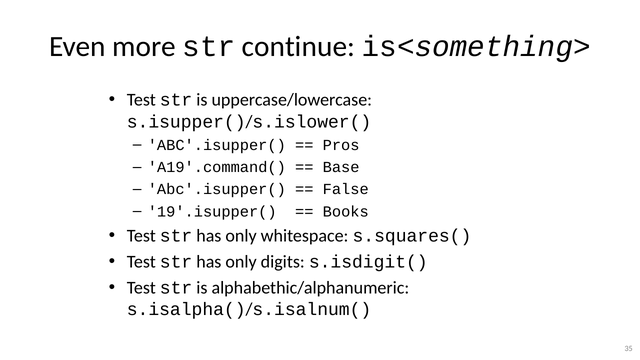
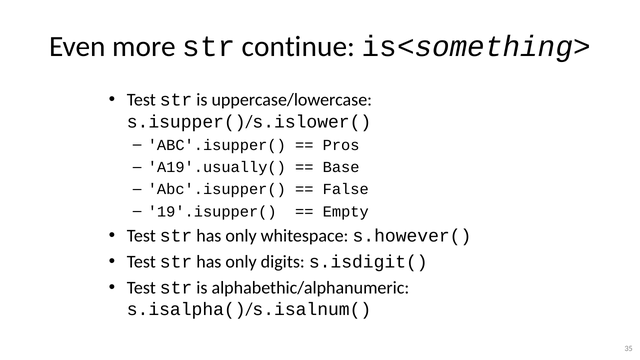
A19'.command(: A19'.command( -> A19'.usually( (217, 167)
Books: Books -> Empty (346, 212)
s.squares(: s.squares( -> s.however( (412, 236)
